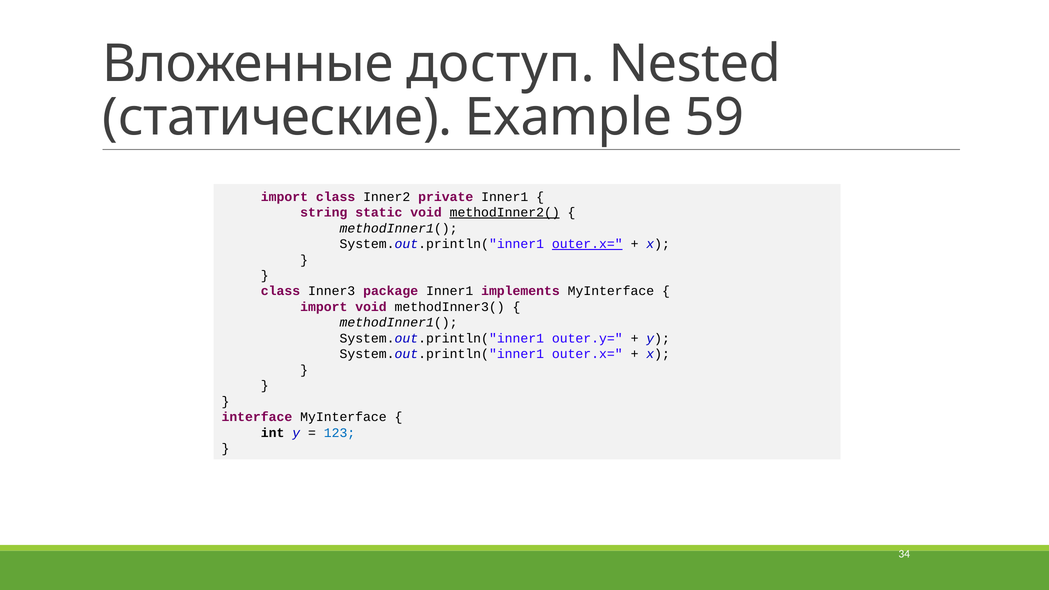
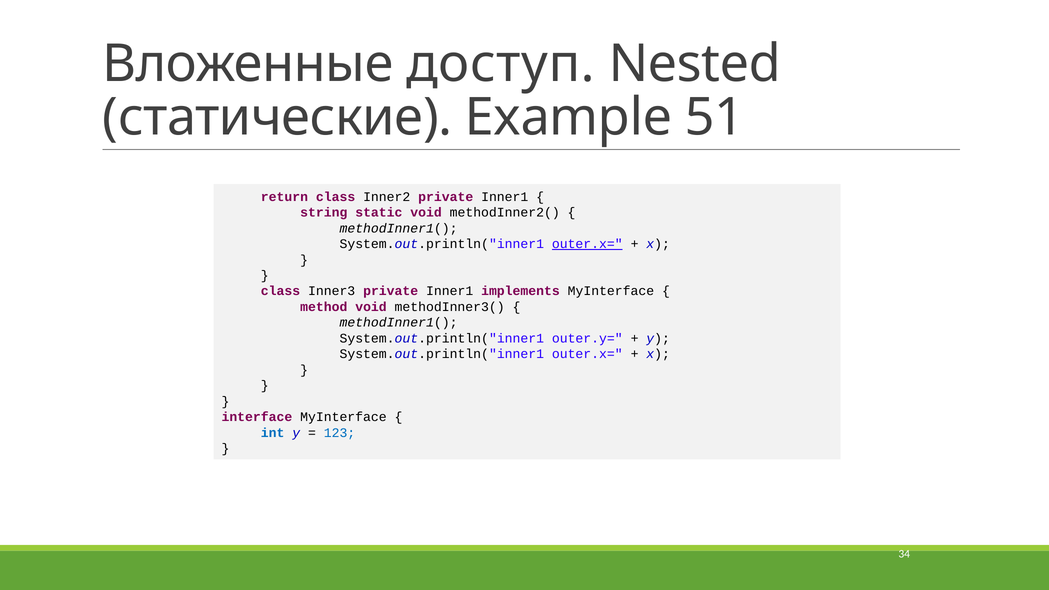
59: 59 -> 51 (715, 118)
import: import -> return (284, 197)
methodInner2( underline: present -> none (505, 213)
Inner3 package: package -> private (391, 291)
import: import -> method (324, 307)
int colour: black -> blue (273, 433)
